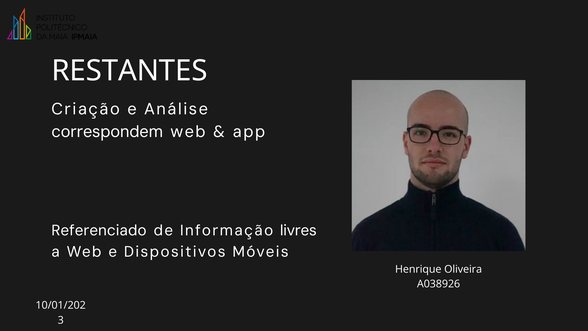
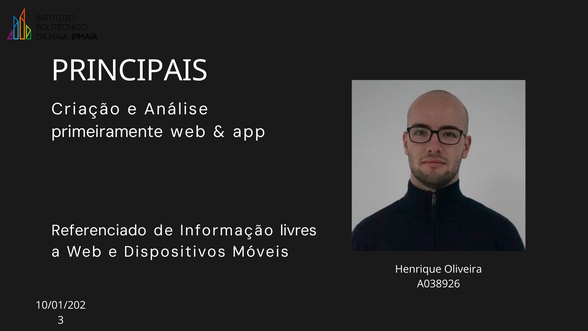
RESTANTES: RESTANTES -> PRINCIPAIS (130, 71)
correspondem: correspondem -> primeiramente (107, 132)
